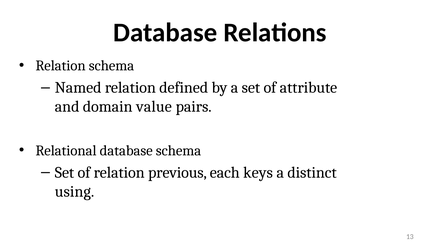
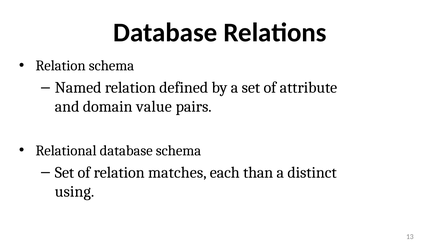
previous: previous -> matches (177, 172)
keys: keys -> than (258, 172)
